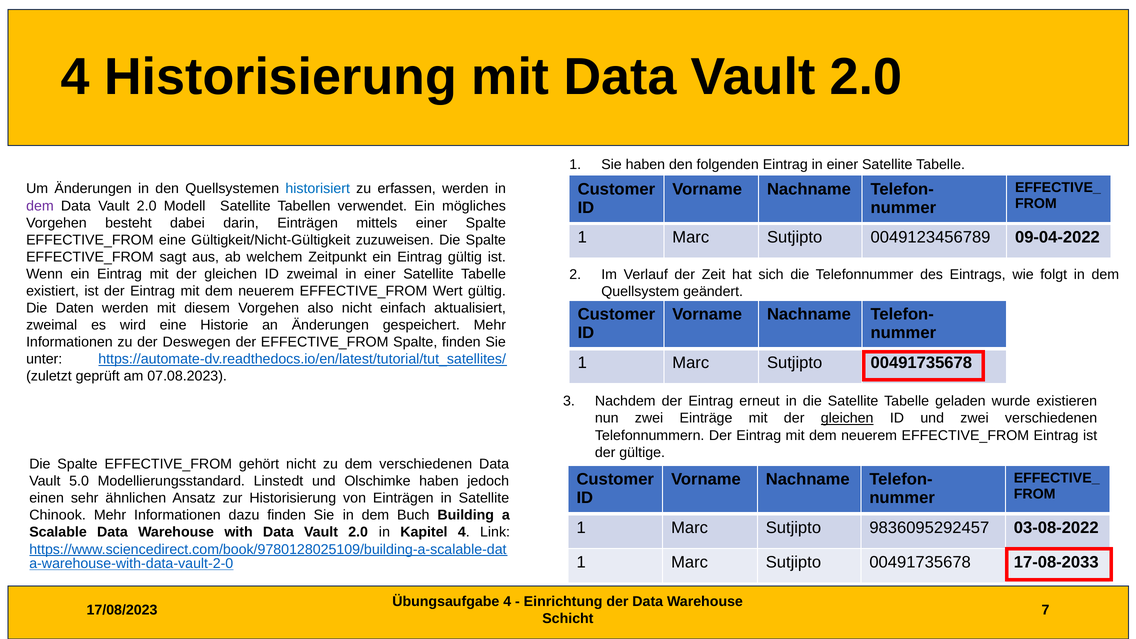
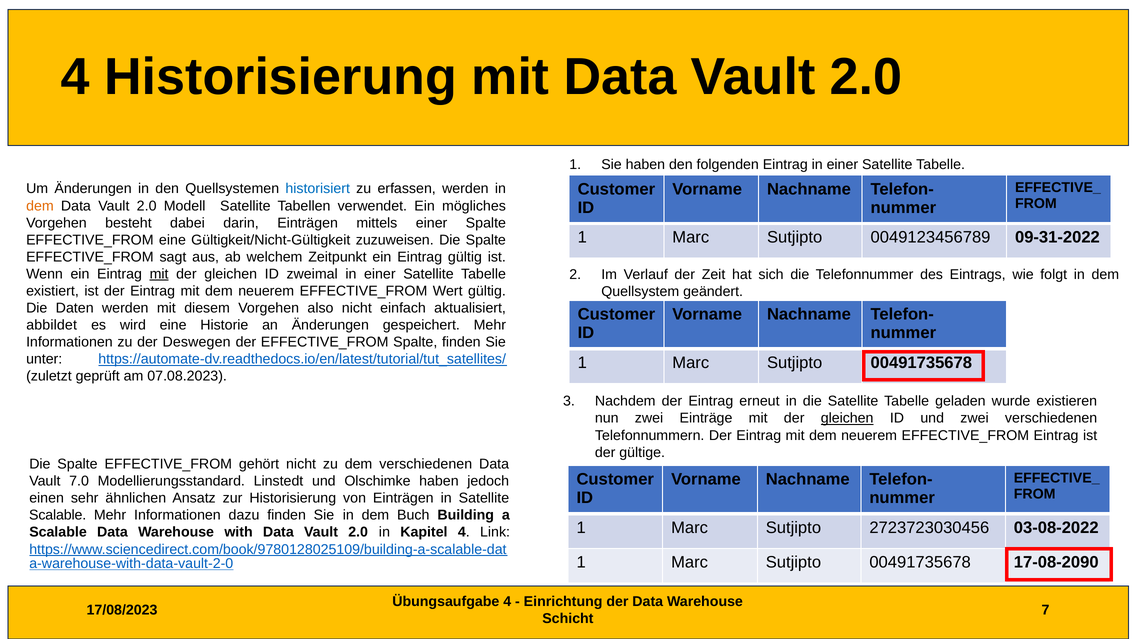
dem colour: purple -> orange (40, 206)
09-04-2022: 09-04-2022 -> 09-31-2022 (1057, 237)
mit underline: none -> present (159, 274)
zweimal: zweimal -> abbildet (52, 325)
5.0: 5.0 -> 7.0 (79, 481)
Chinook: Chinook -> Scalable (58, 515)
9836095292457: 9836095292457 -> 2723723030456 (929, 528)
17-08-2033: 17-08-2033 -> 17-08-2090 (1056, 562)
